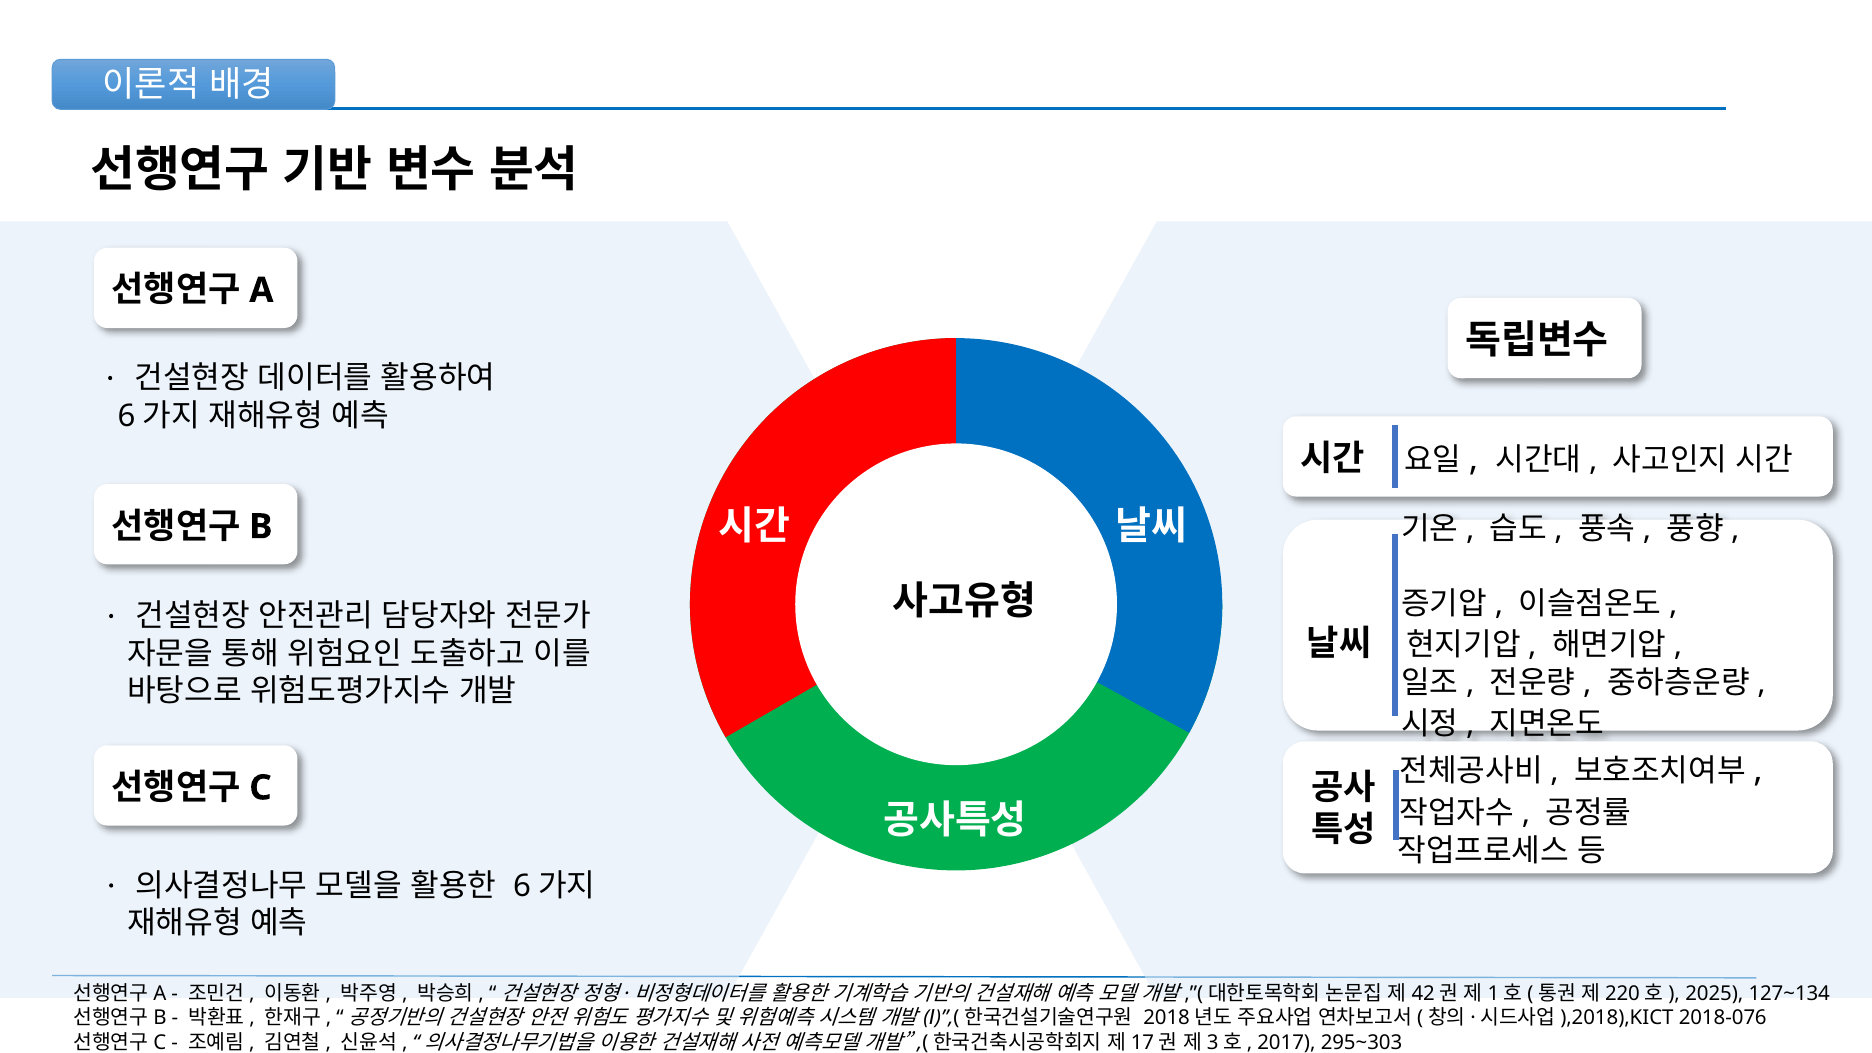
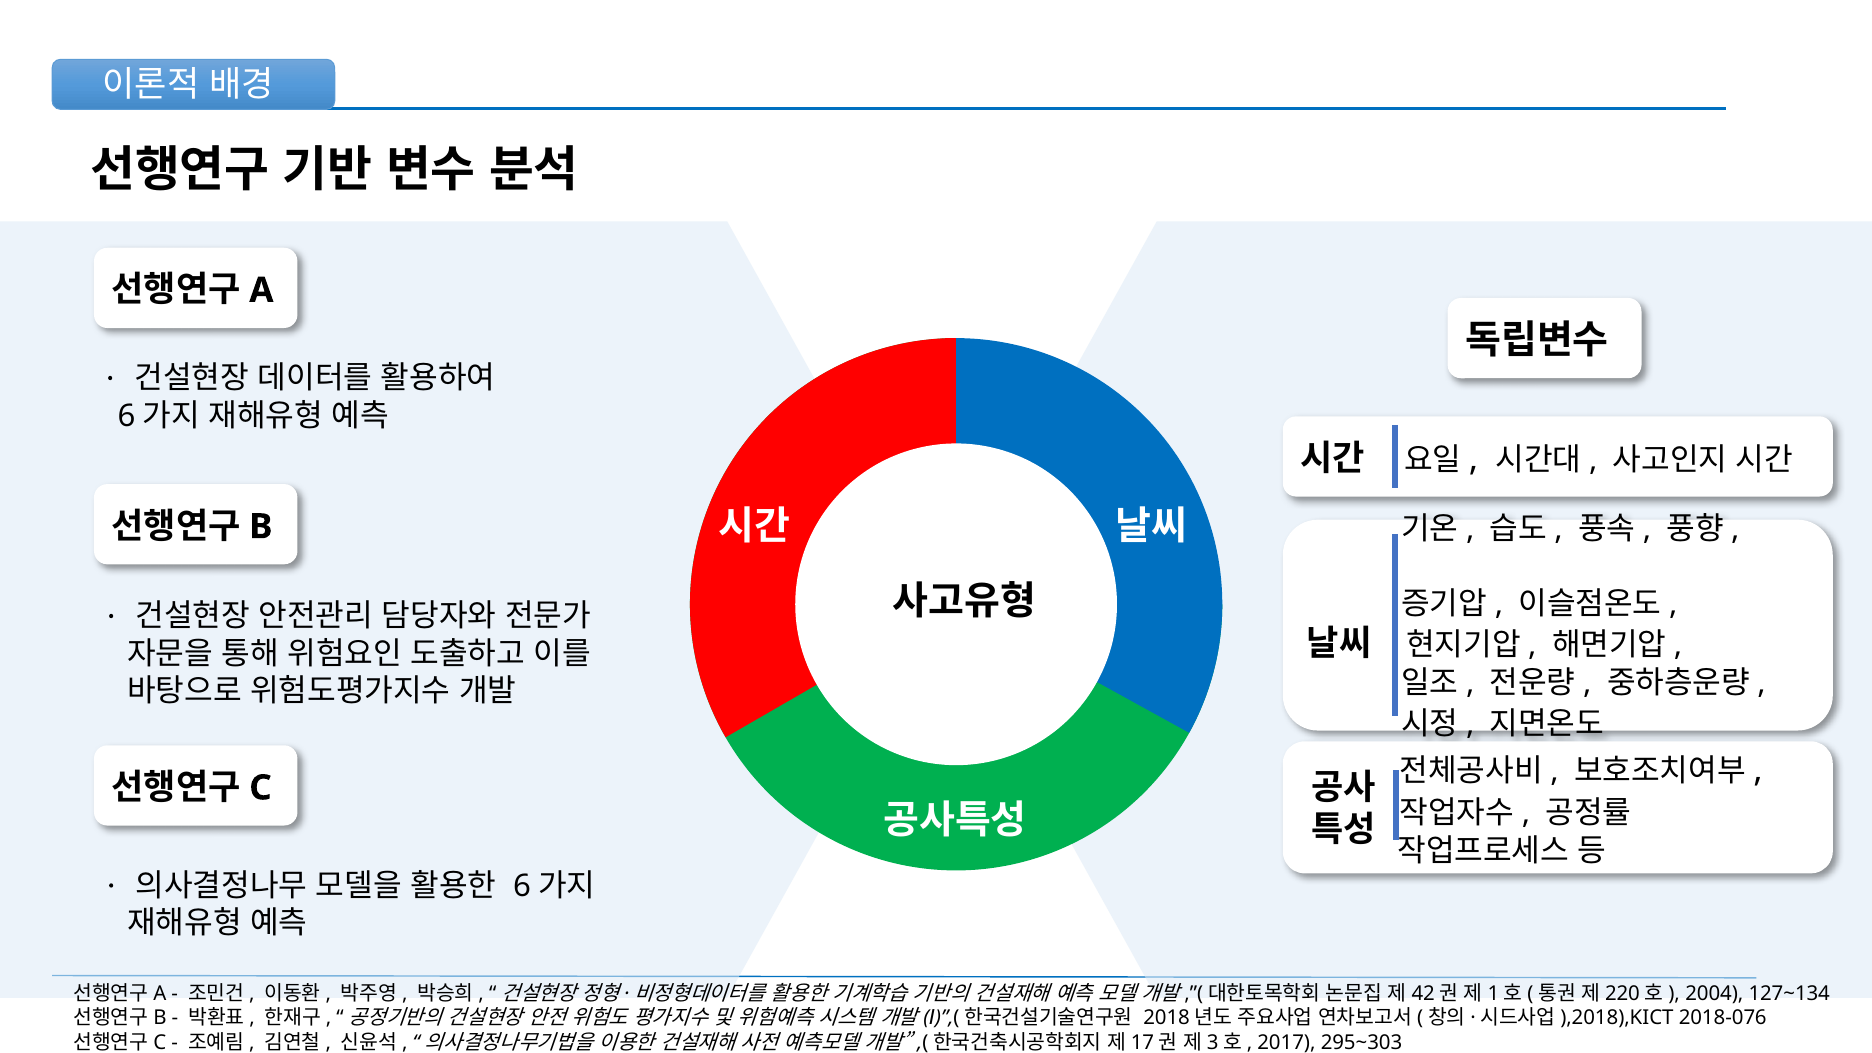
2025: 2025 -> 2004 (1714, 994)
